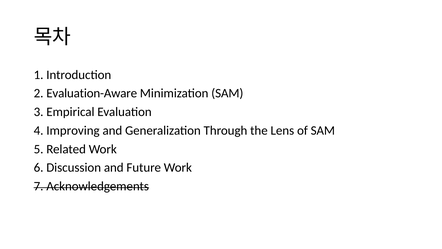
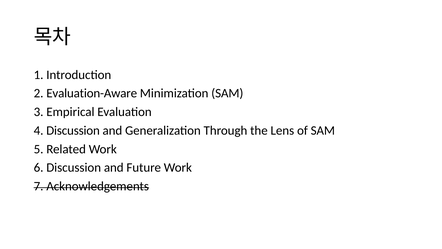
4 Improving: Improving -> Discussion (73, 130)
